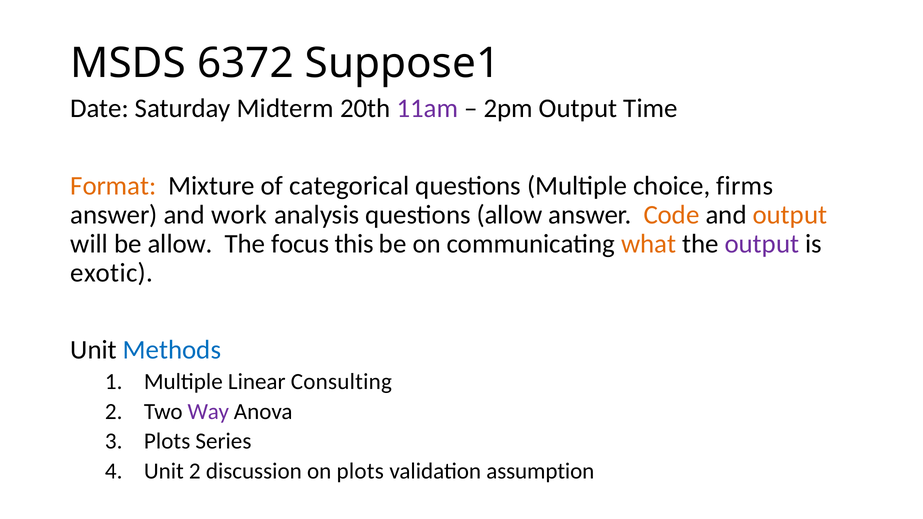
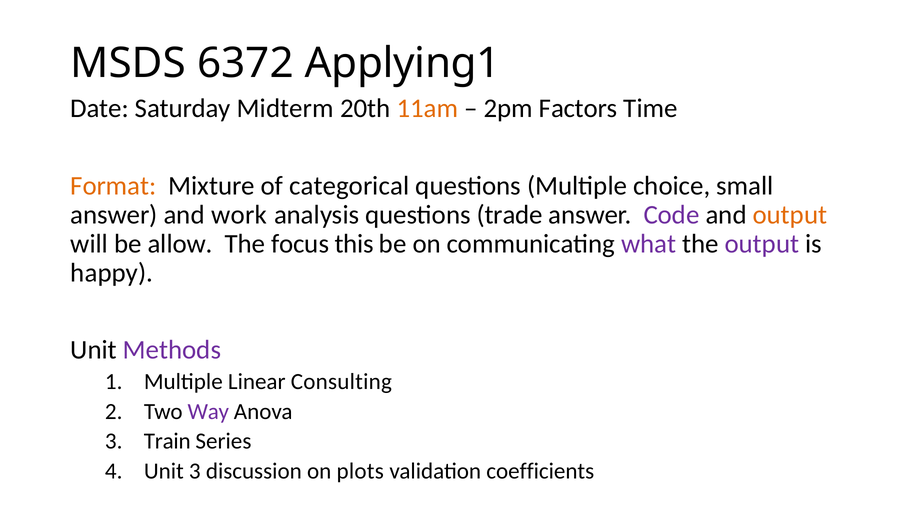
Suppose1: Suppose1 -> Applying1 (403, 63)
11am colour: purple -> orange (427, 109)
2pm Output: Output -> Factors (578, 109)
firms: firms -> small (745, 186)
questions allow: allow -> trade (510, 215)
Code colour: orange -> purple (672, 215)
what colour: orange -> purple (649, 244)
exotic: exotic -> happy (112, 273)
Methods colour: blue -> purple (172, 350)
Plots: Plots -> Train (167, 441)
Unit 2: 2 -> 3 (195, 471)
assumption: assumption -> coefficients (540, 471)
